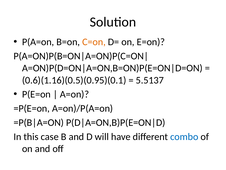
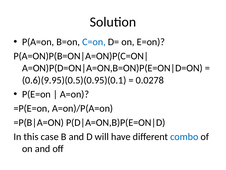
C=on colour: orange -> blue (94, 42)
0.6)(1.16)(0.5)(0.95)(0.1: 0.6)(1.16)(0.5)(0.95)(0.1 -> 0.6)(9.95)(0.5)(0.95)(0.1 (74, 80)
5.5137: 5.5137 -> 0.0278 (150, 80)
